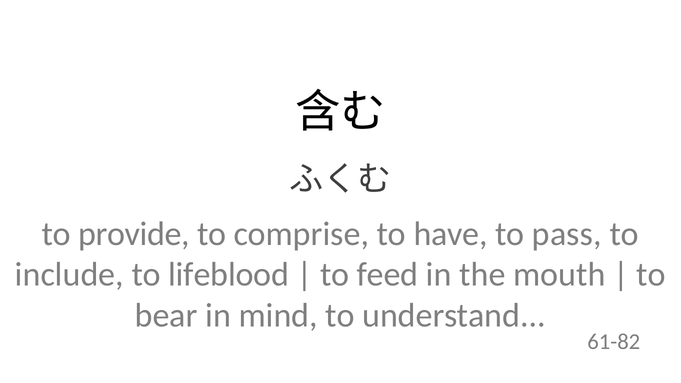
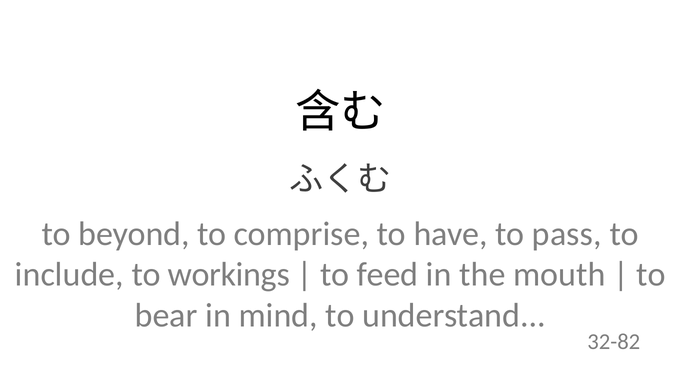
provide: provide -> beyond (134, 234)
lifeblood: lifeblood -> workings (229, 275)
61-82: 61-82 -> 32-82 (614, 342)
